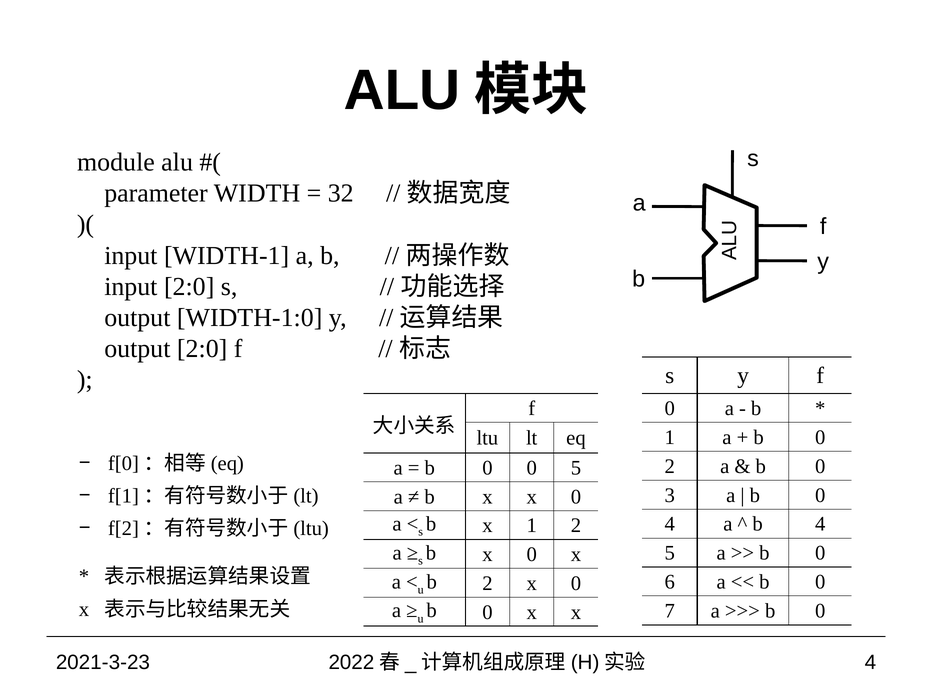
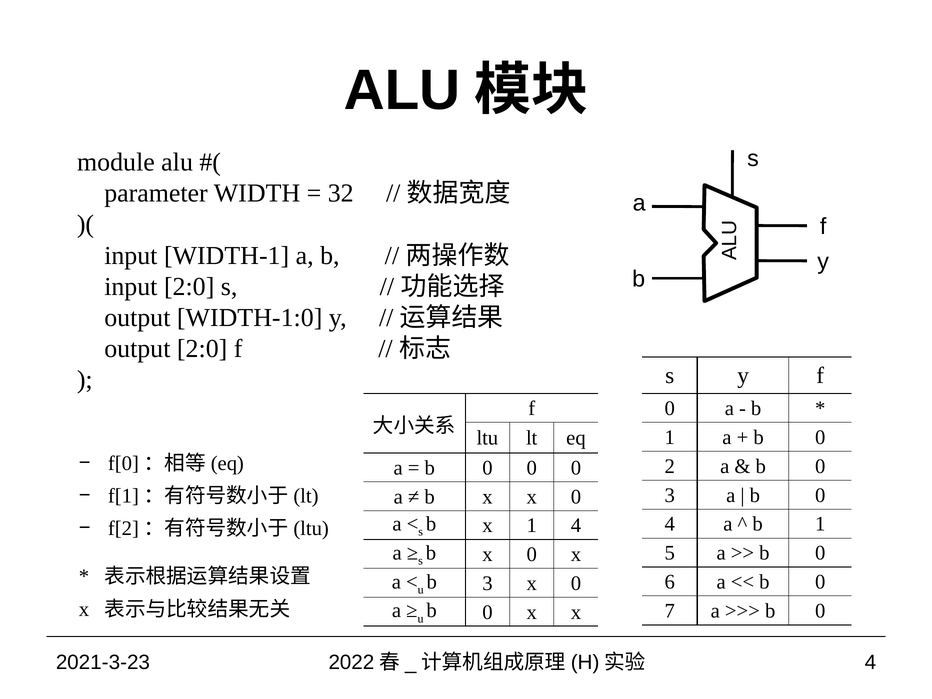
0 0 5: 5 -> 0 (576, 468)
1 2: 2 -> 4 (576, 526)
b 4: 4 -> 1 (820, 524)
b 2: 2 -> 3 (488, 583)
